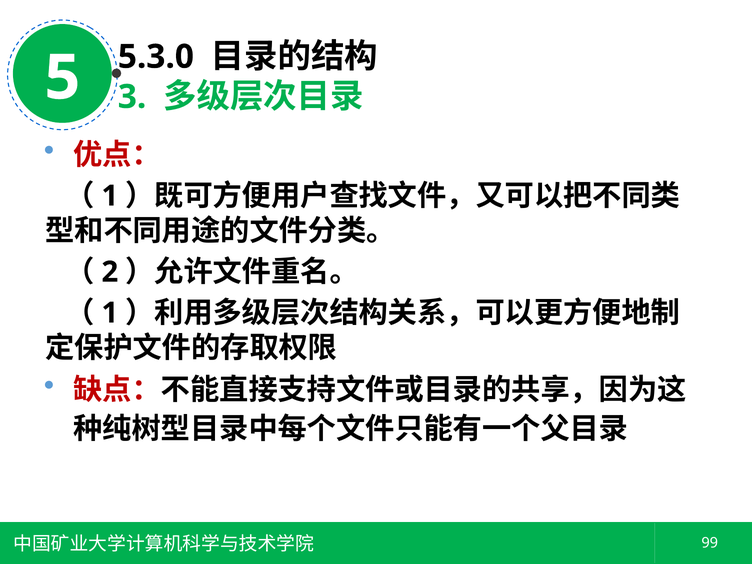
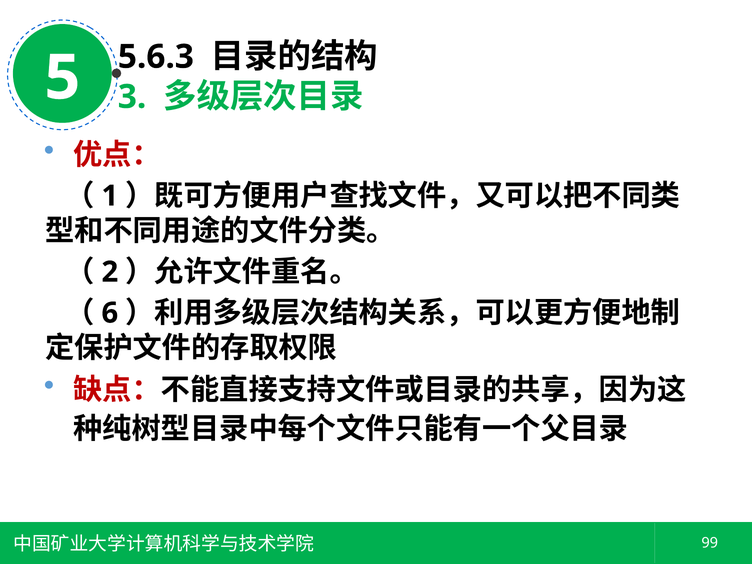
5.3.0: 5.3.0 -> 5.6.3 (156, 57)
1: 1 -> 6 (110, 313)
